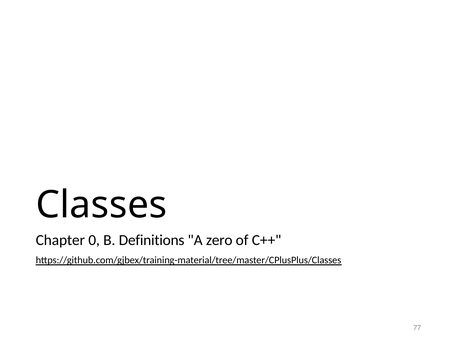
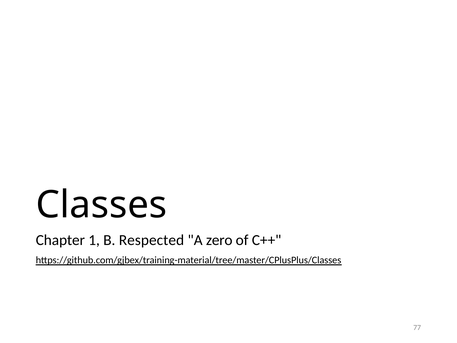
0: 0 -> 1 (94, 240)
Definitions: Definitions -> Respected (151, 240)
